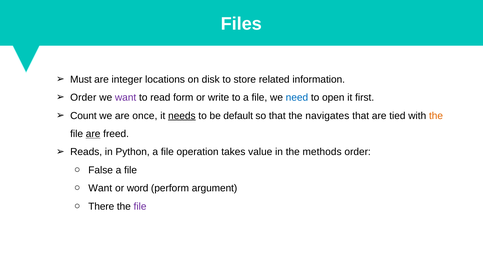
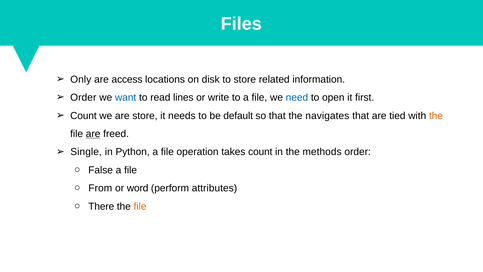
Must: Must -> Only (81, 79)
integer: integer -> access (127, 79)
want colour: purple -> blue (126, 97)
form: form -> lines (183, 97)
are once: once -> store (145, 116)
needs underline: present -> none (182, 116)
Reads: Reads -> Single (86, 152)
takes value: value -> count (260, 152)
Want: Want -> From (100, 188)
argument: argument -> attributes (214, 188)
file colour: purple -> orange (140, 206)
